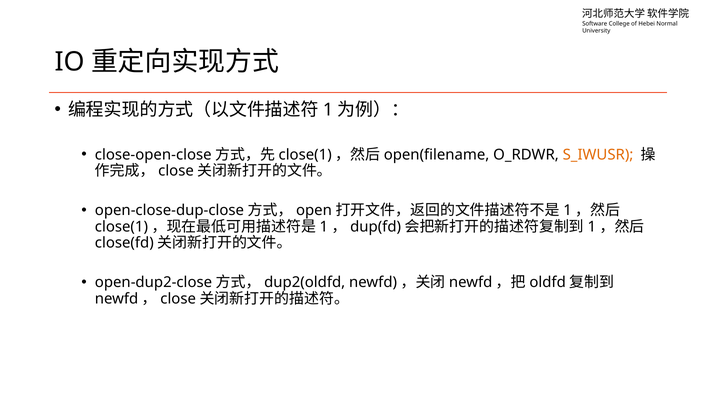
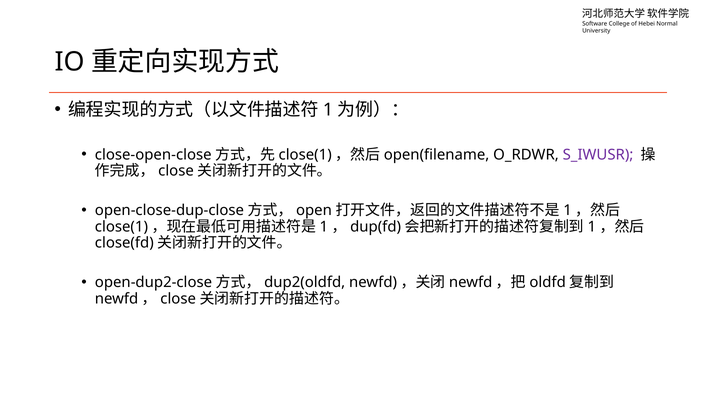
S_IWUSR colour: orange -> purple (598, 155)
